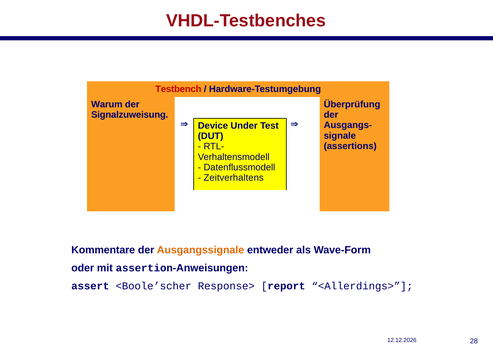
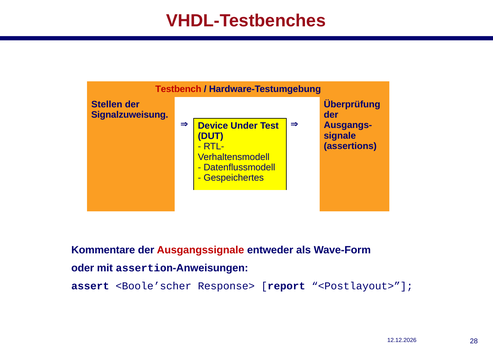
Warum: Warum -> Stellen (107, 104)
Zeitverhaltens: Zeitverhaltens -> Gespeichertes (234, 178)
Ausgangssignale colour: orange -> red (201, 250)
<Allerdings>: <Allerdings> -> <Postlayout> (362, 286)
